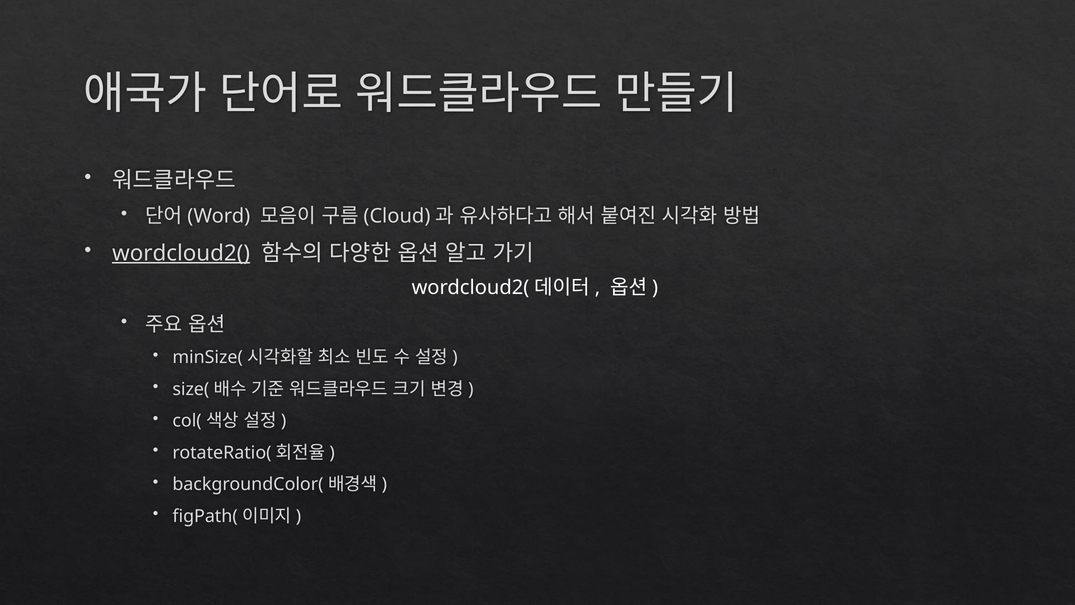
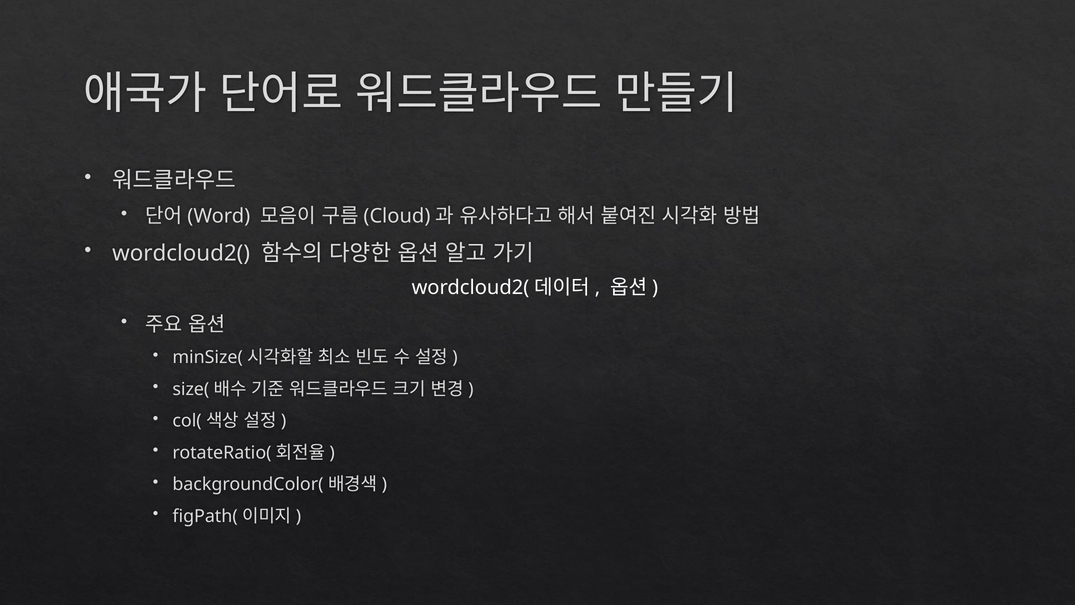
wordcloud2( underline: present -> none (181, 253)
